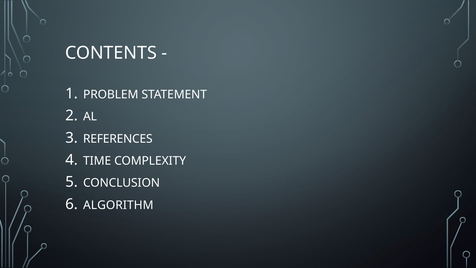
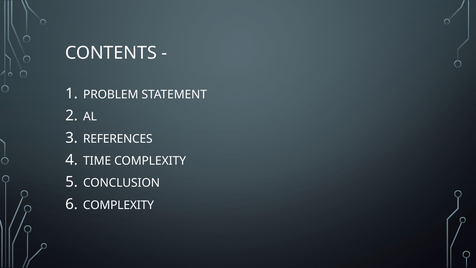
ALGORITHM: ALGORITHM -> COMPLEXITY (118, 205)
